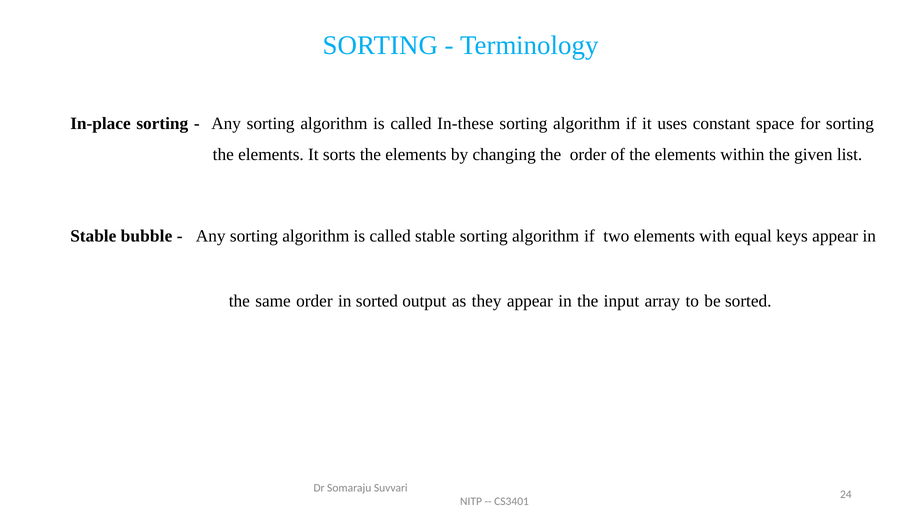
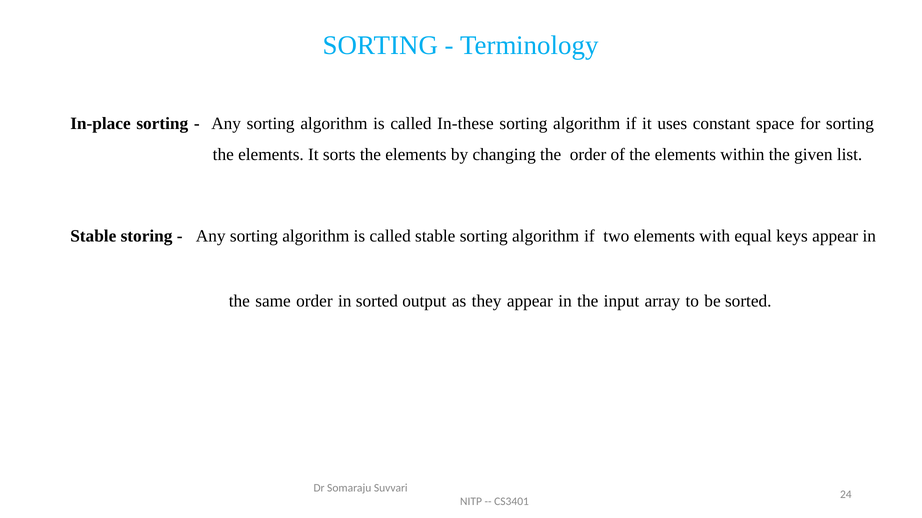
bubble: bubble -> storing (147, 236)
